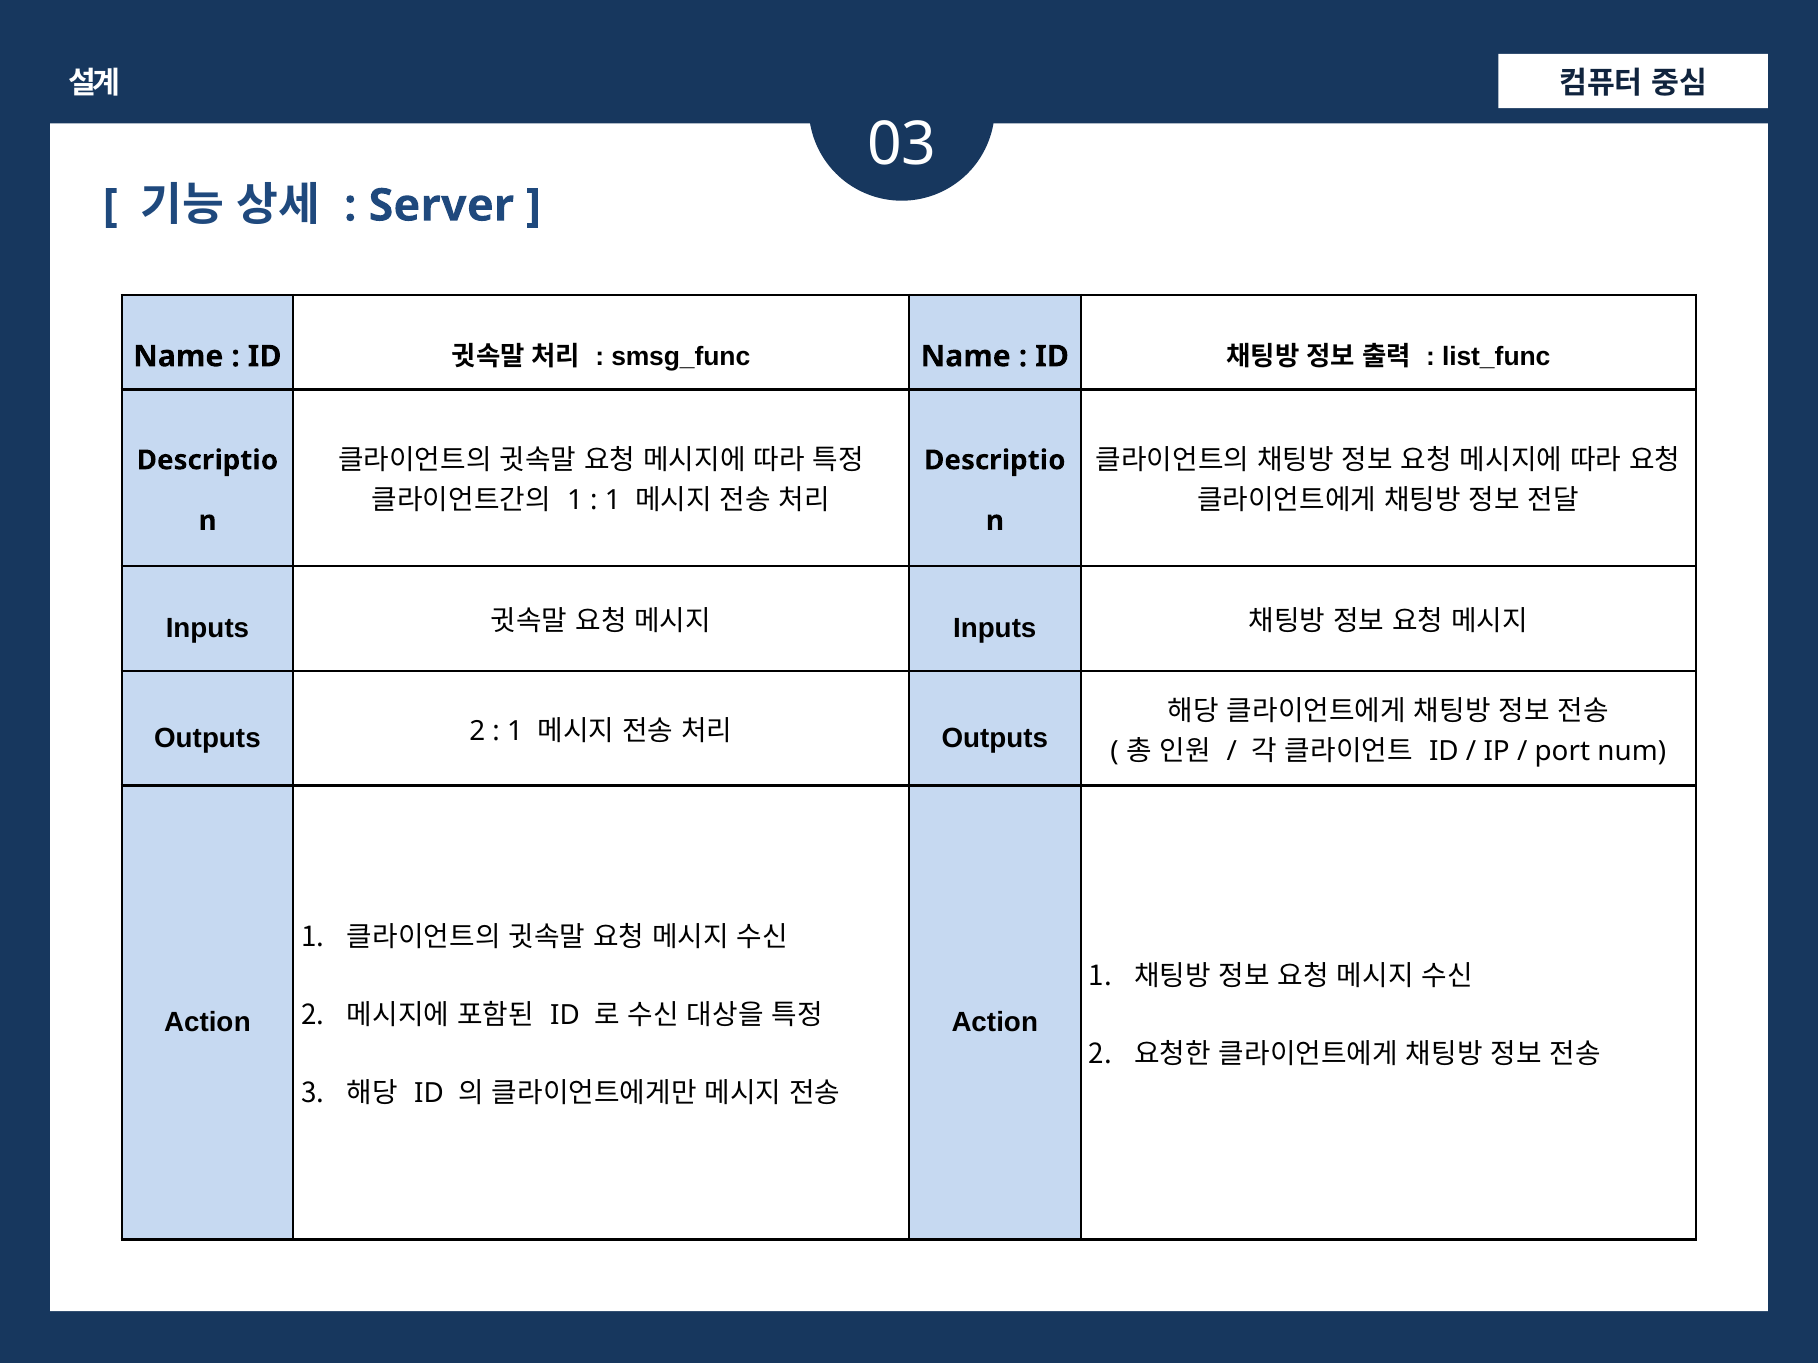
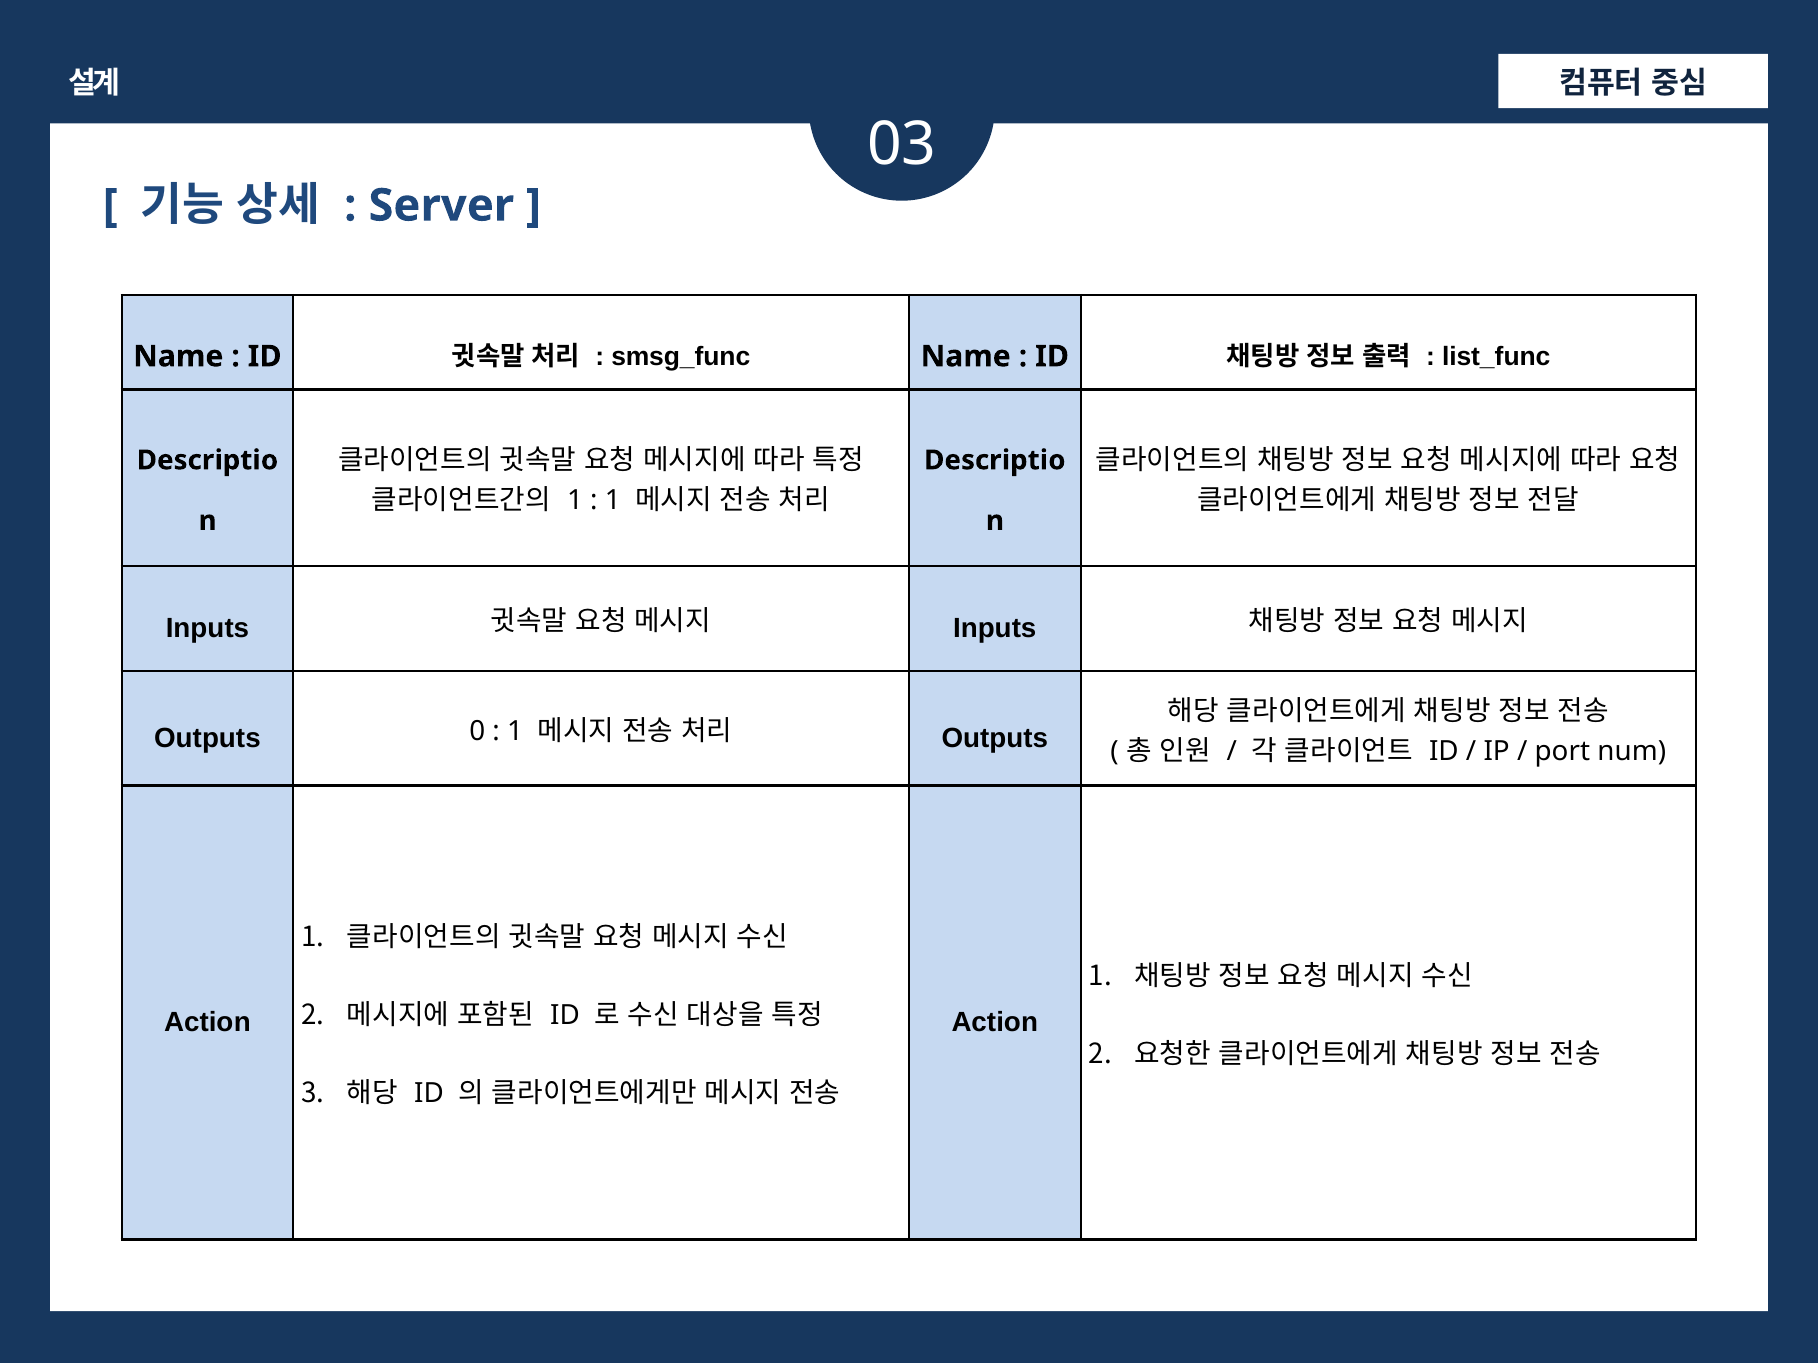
Outputs 2: 2 -> 0 (477, 731)
